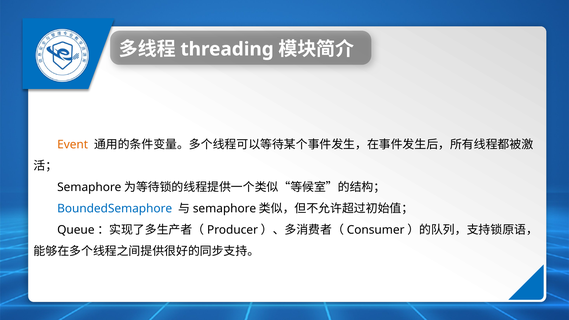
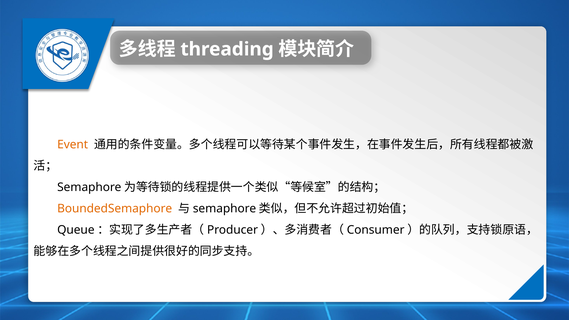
BoundedSemaphore colour: blue -> orange (115, 209)
